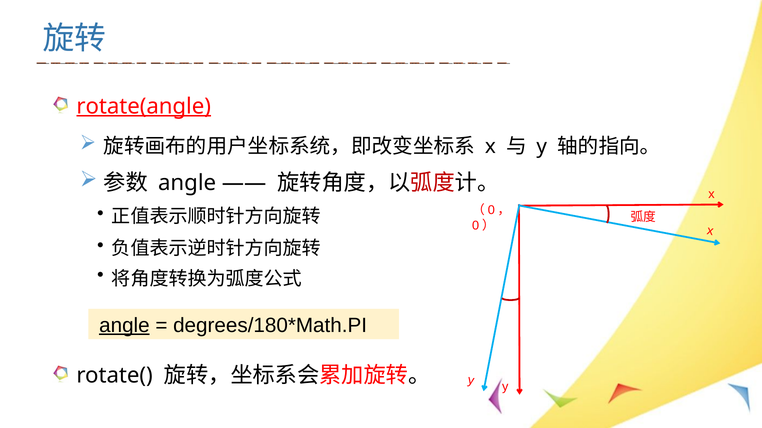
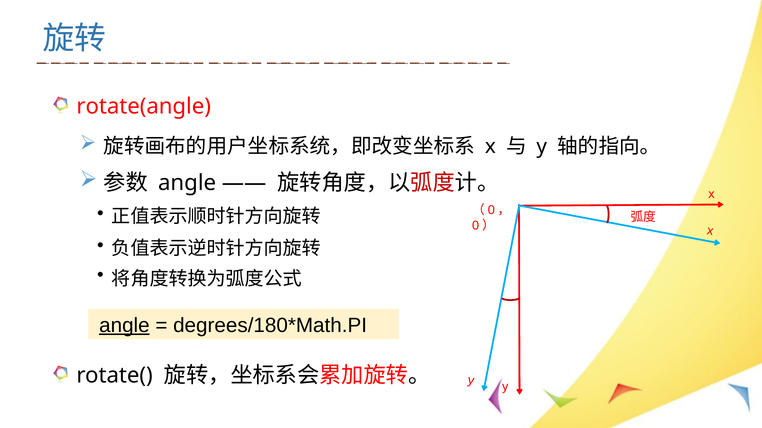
rotate(angle underline: present -> none (144, 106)
